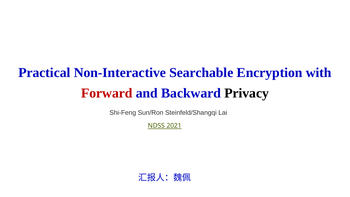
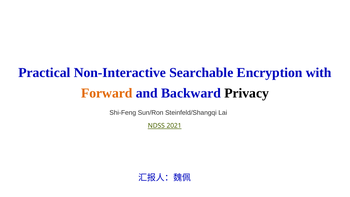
Forward colour: red -> orange (107, 93)
